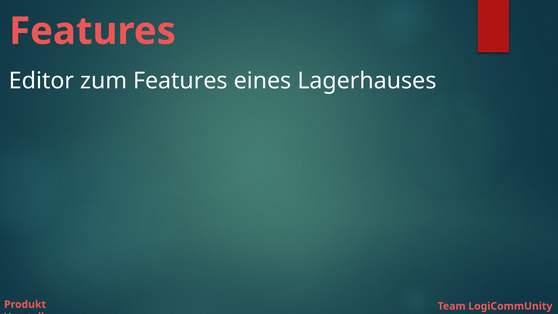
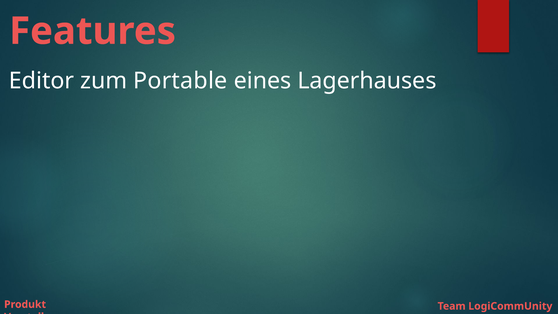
zum Features: Features -> Portable (180, 81)
